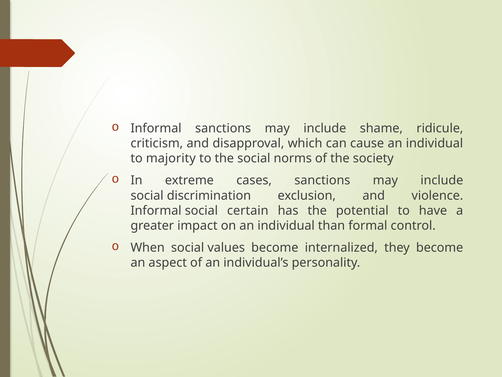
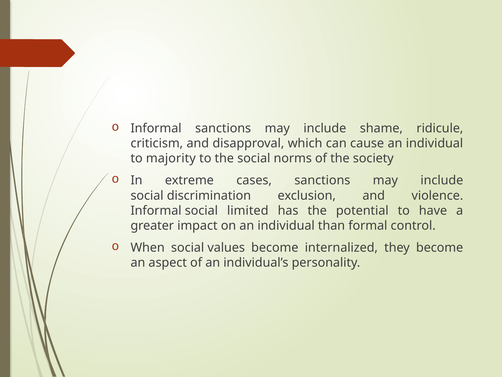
certain: certain -> limited (248, 210)
